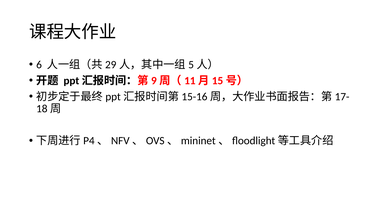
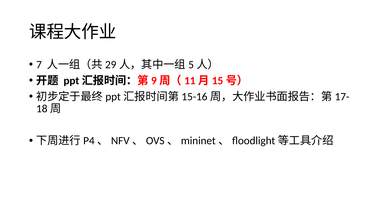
6: 6 -> 7 (39, 64)
